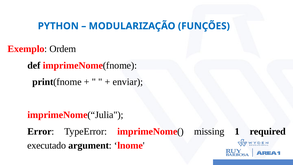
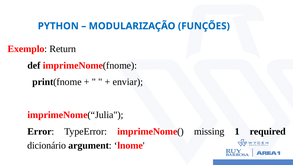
Ordem: Ordem -> Return (63, 49)
executado: executado -> dicionário (47, 145)
